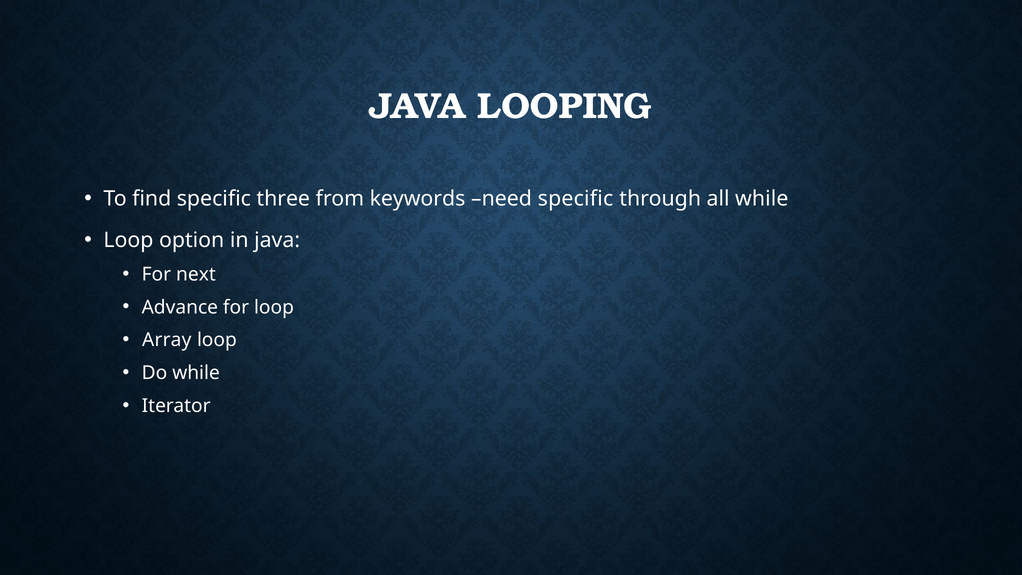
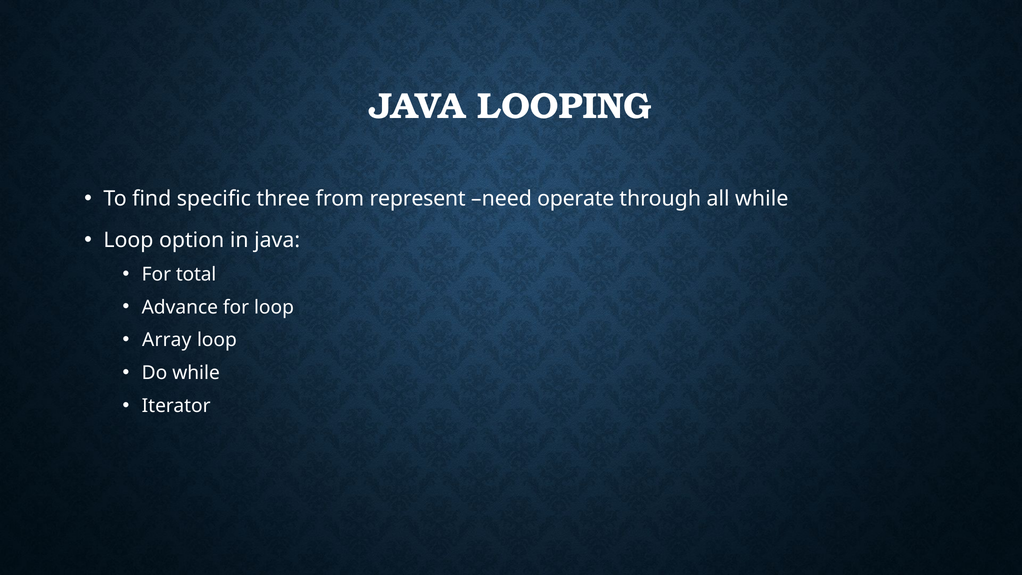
keywords: keywords -> represent (418, 199)
need specific: specific -> operate (576, 199)
next: next -> total (196, 274)
